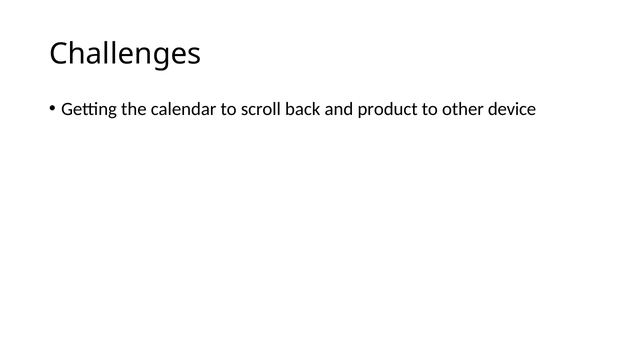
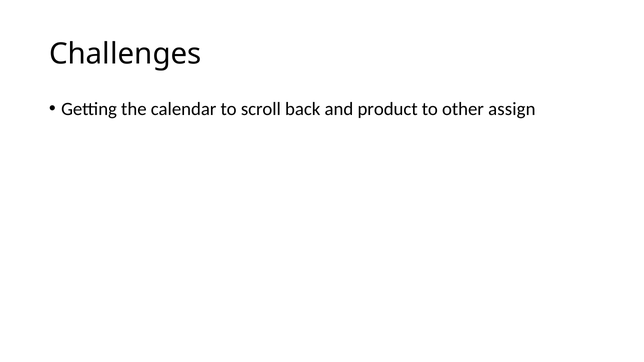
device: device -> assign (512, 109)
